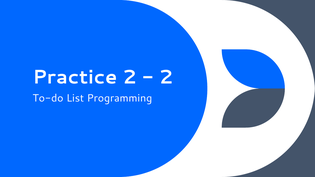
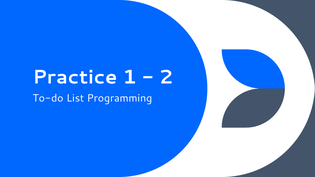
Practice 2: 2 -> 1 (130, 77)
